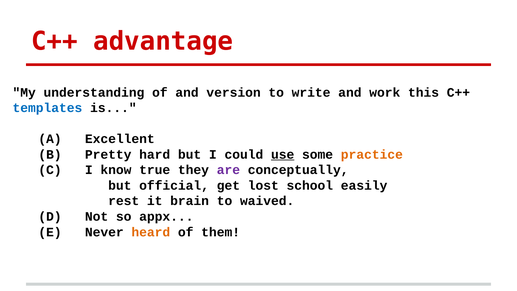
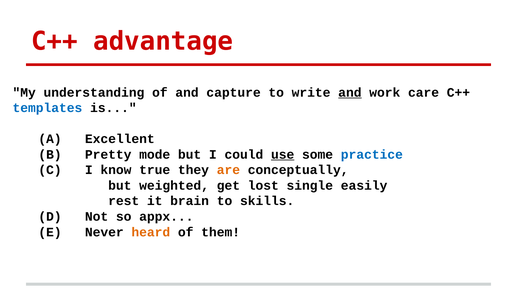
version: version -> capture (234, 92)
and underline: none -> present (350, 92)
this: this -> care (424, 92)
hard: hard -> mode (155, 154)
practice colour: orange -> blue (372, 154)
are colour: purple -> orange (228, 170)
official: official -> weighted (174, 185)
school: school -> single (310, 185)
waived: waived -> skills (267, 201)
